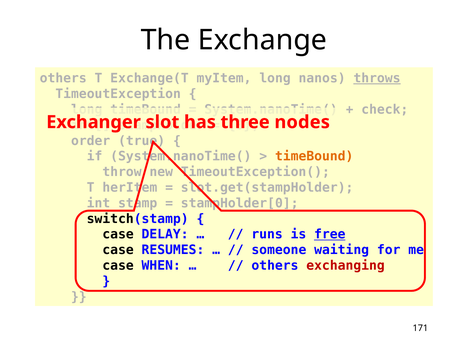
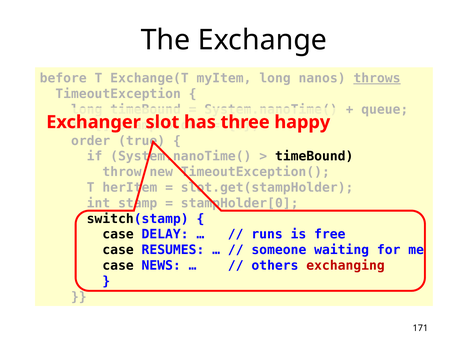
others: others -> before (63, 78)
check: check -> queue (385, 110)
nodes: nodes -> happy (302, 122)
timeBound colour: orange -> black (314, 156)
free underline: present -> none (330, 234)
WHEN: WHEN -> NEWS (161, 266)
